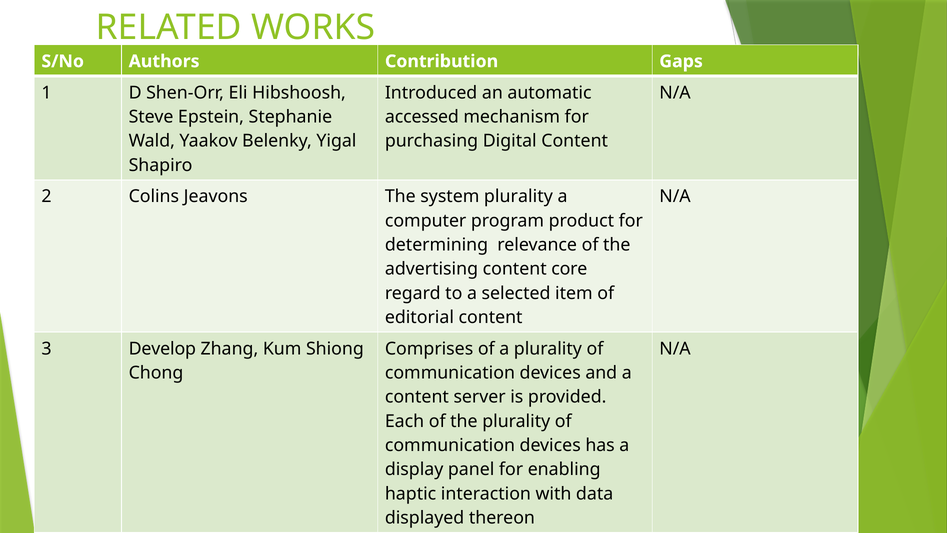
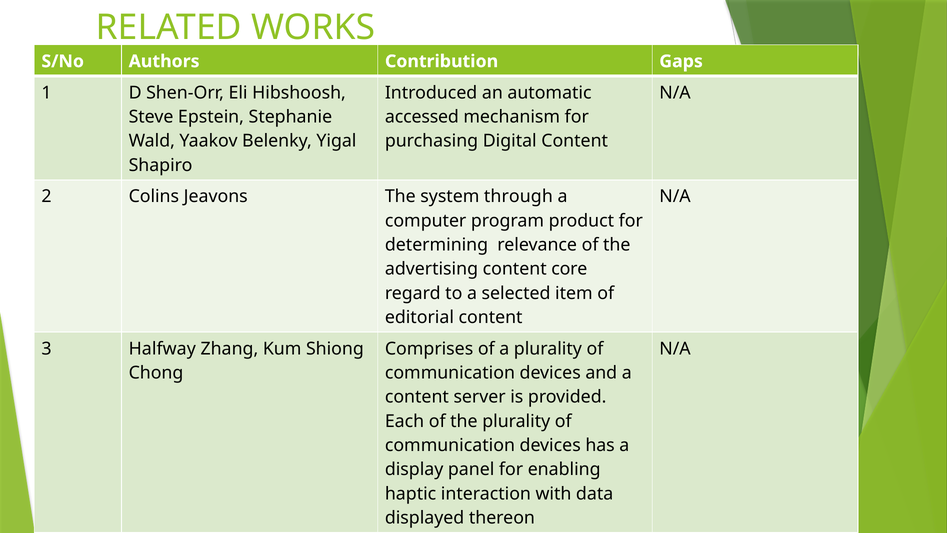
system plurality: plurality -> through (518, 196)
Develop: Develop -> Halfway (162, 348)
